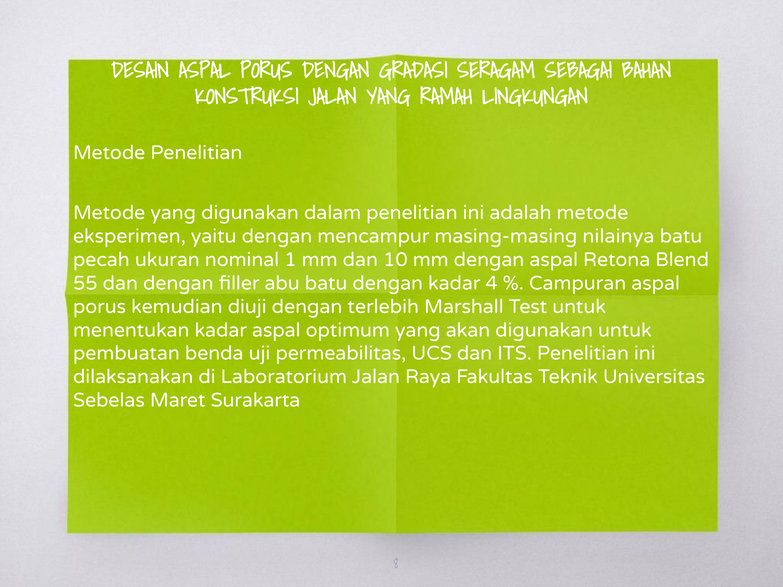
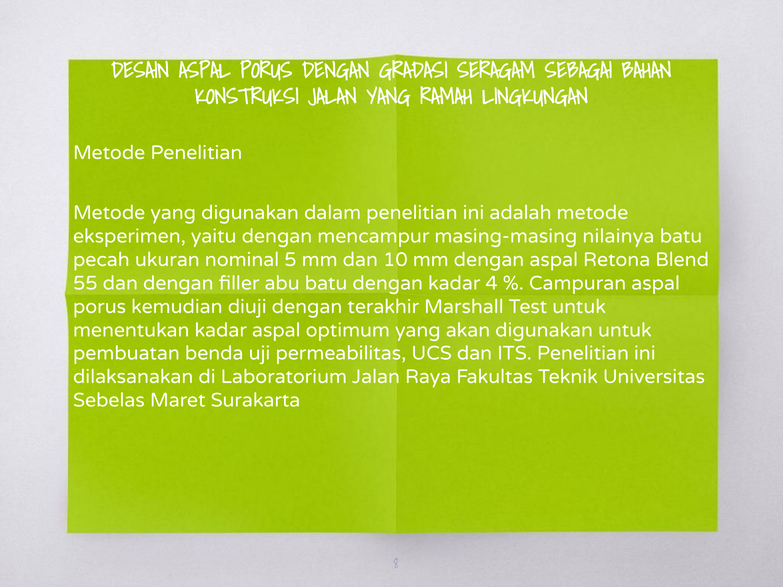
1: 1 -> 5 (291, 260)
terlebih: terlebih -> terakhir (383, 307)
